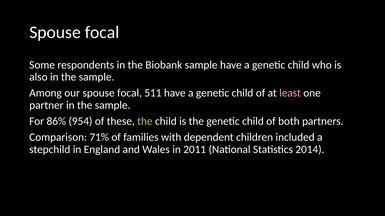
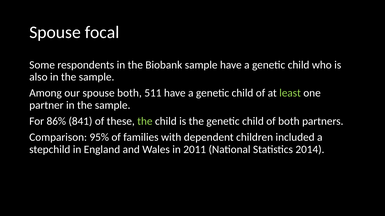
our spouse focal: focal -> both (129, 93)
least colour: pink -> light green (290, 93)
954: 954 -> 841 (80, 122)
71%: 71% -> 95% (99, 138)
